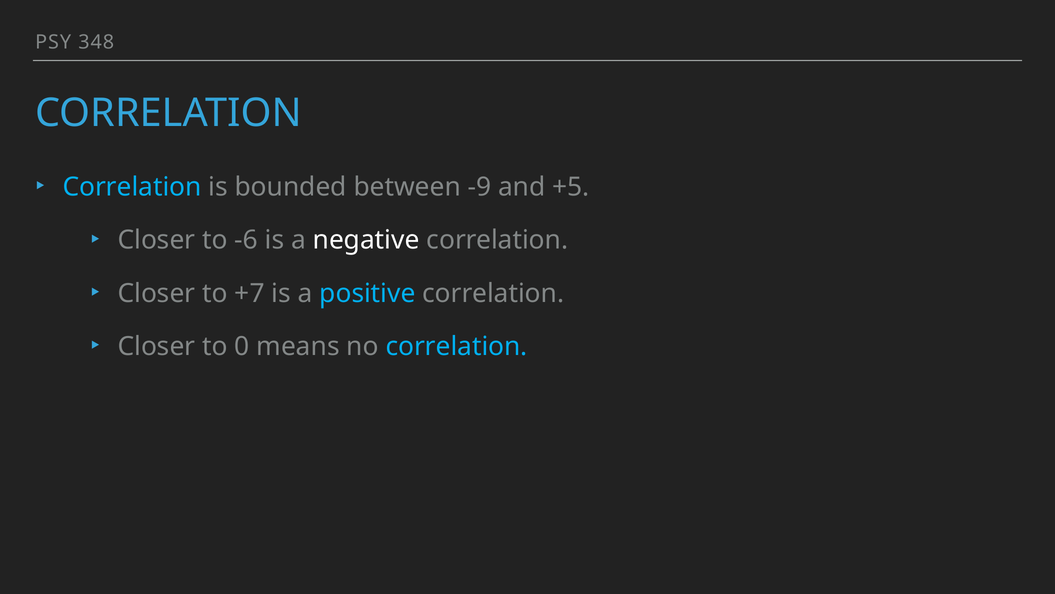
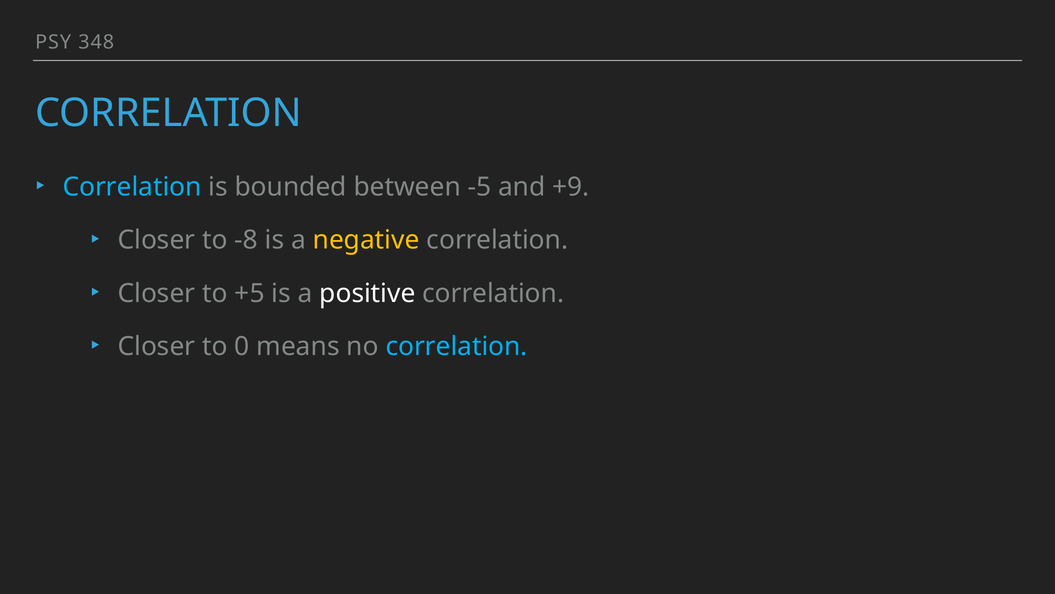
-9: -9 -> -5 (479, 187)
+5: +5 -> +9 (571, 187)
-6: -6 -> -8 (246, 240)
negative colour: white -> yellow (366, 240)
+7: +7 -> +5 (250, 293)
positive colour: light blue -> white (367, 293)
